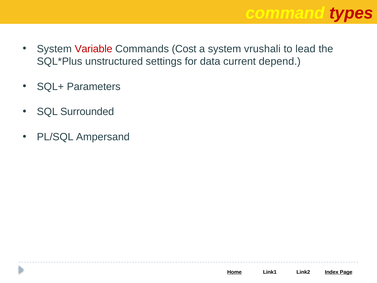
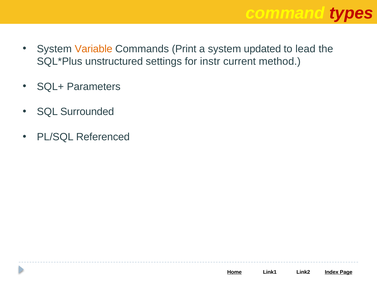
Variable colour: red -> orange (94, 49)
Cost: Cost -> Print (184, 49)
vrushali: vrushali -> updated (262, 49)
data: data -> instr (210, 61)
depend: depend -> method (280, 61)
Ampersand: Ampersand -> Referenced (103, 137)
